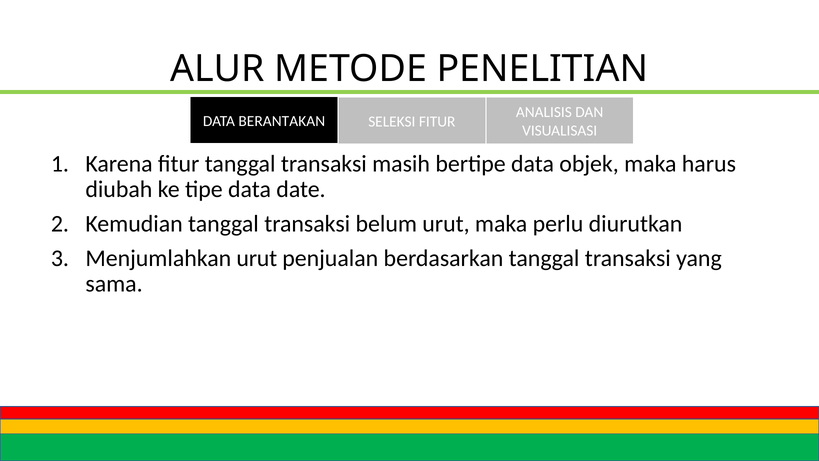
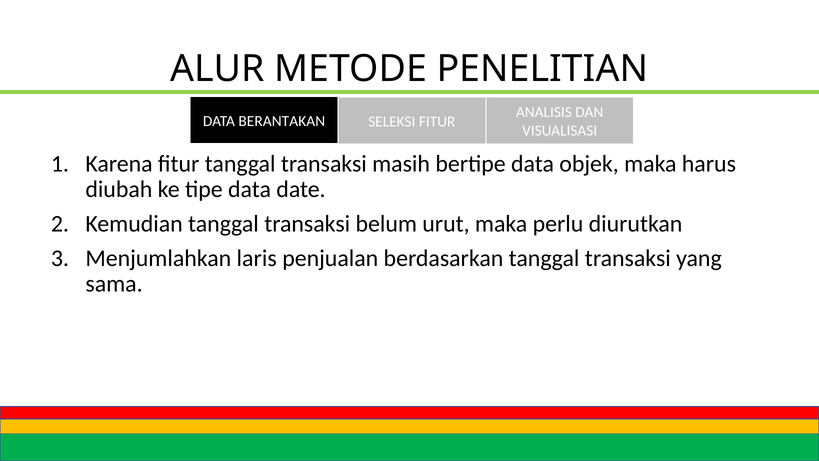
Menjumlahkan urut: urut -> laris (257, 258)
